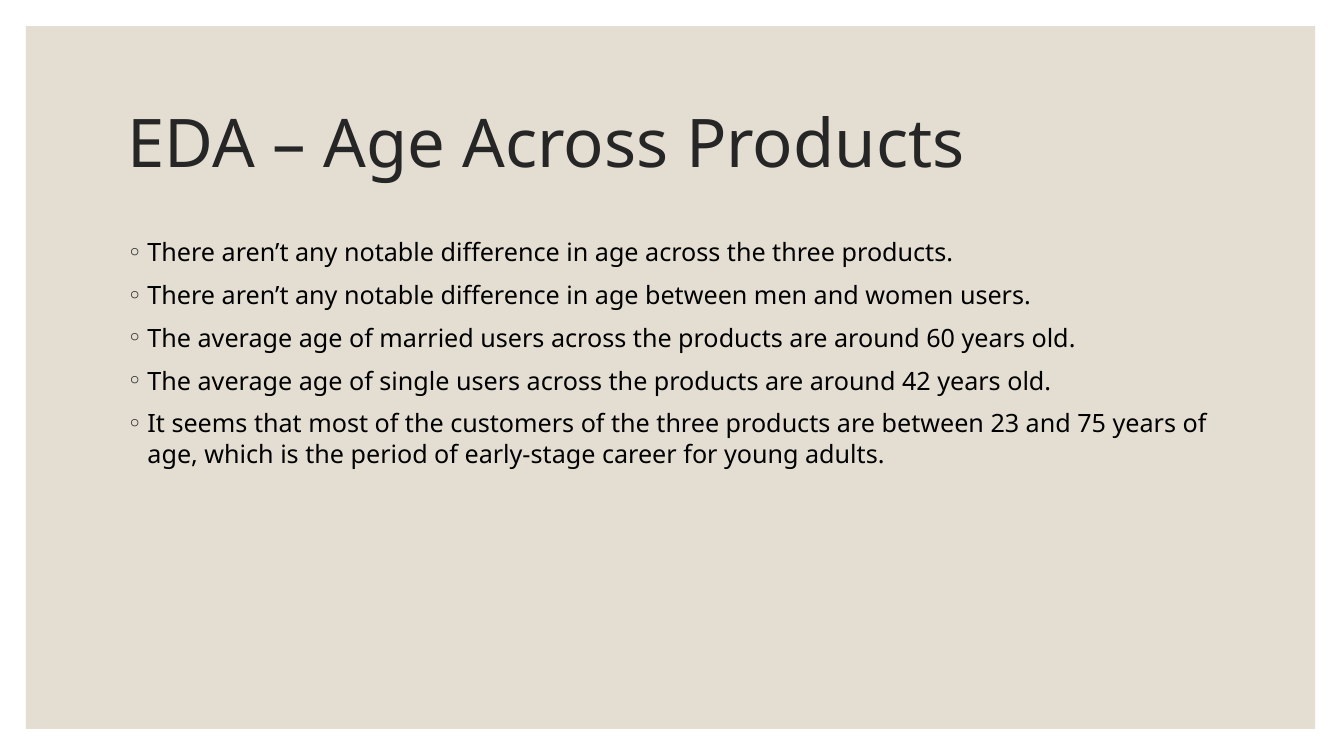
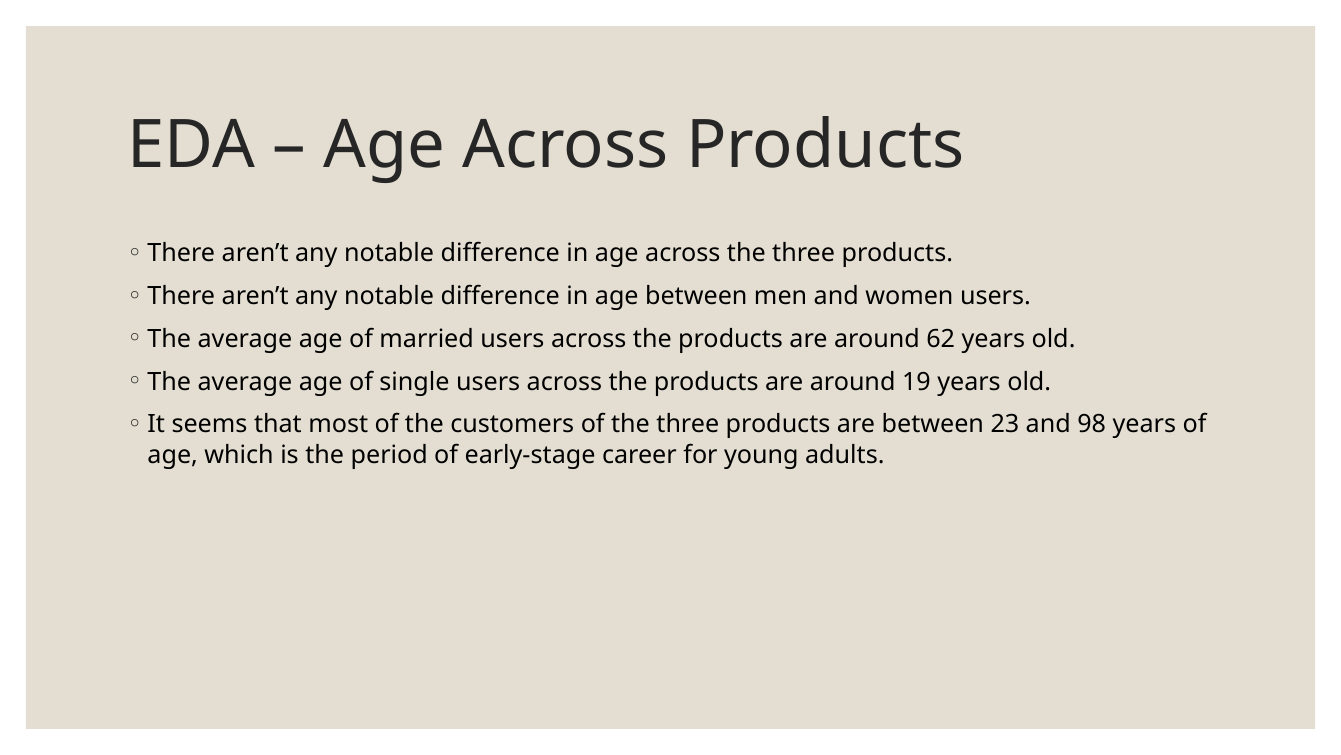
60: 60 -> 62 (941, 339)
42: 42 -> 19 (916, 381)
75: 75 -> 98 (1092, 424)
